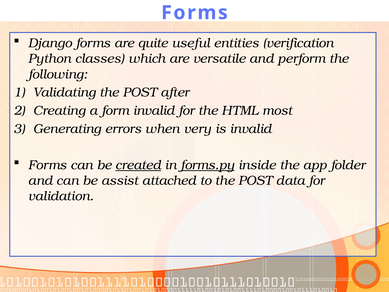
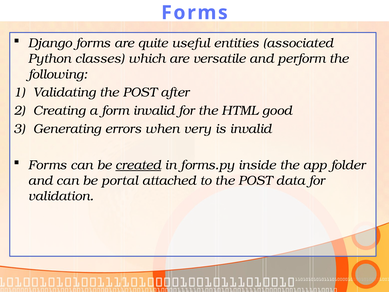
verification: verification -> associated (298, 43)
most: most -> good (277, 110)
forms.py underline: present -> none (207, 165)
assist: assist -> portal (120, 180)
